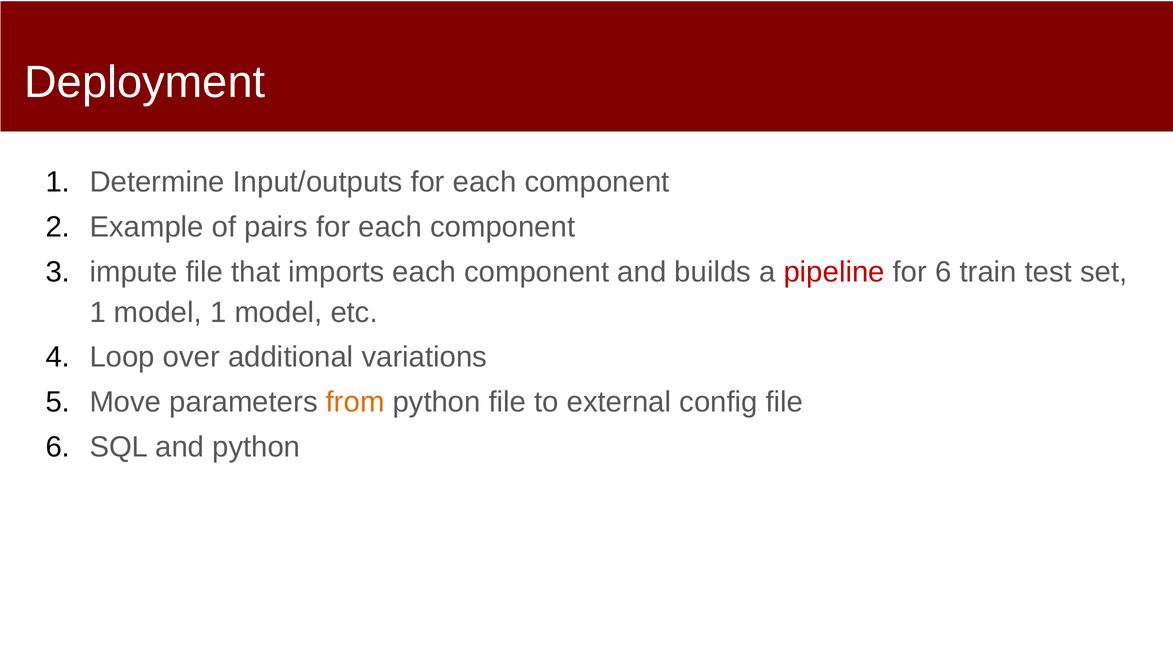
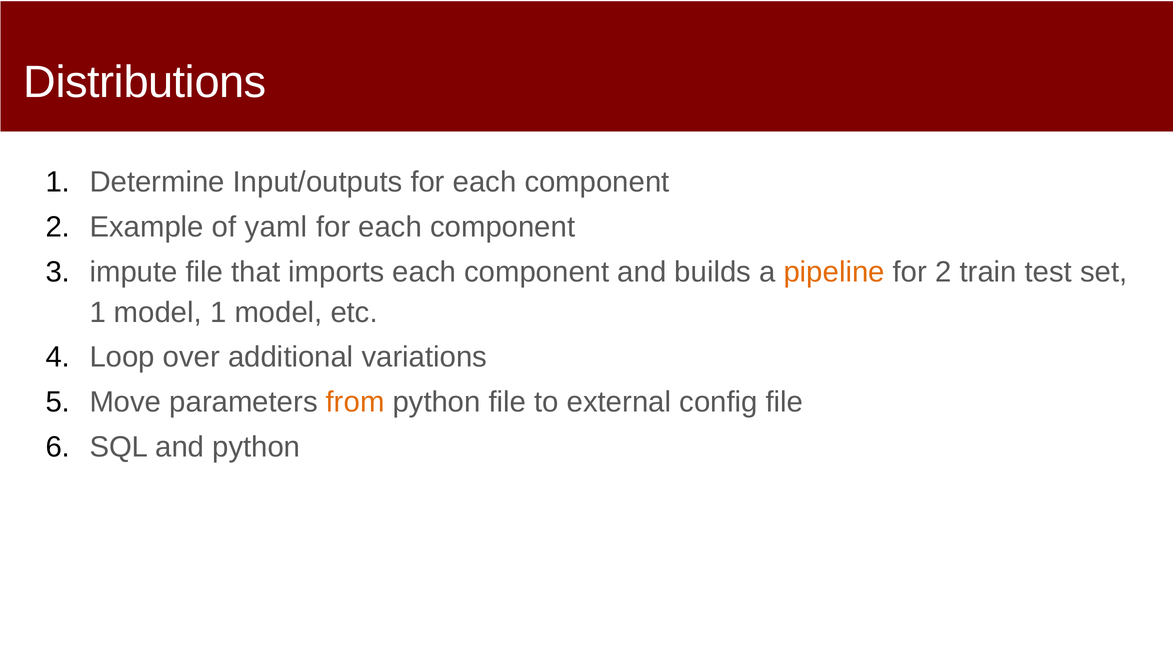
Deployment: Deployment -> Distributions (145, 82)
pairs: pairs -> yaml (276, 227)
pipeline colour: red -> orange (834, 272)
for 6: 6 -> 2 (943, 272)
